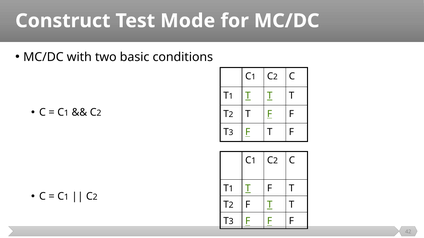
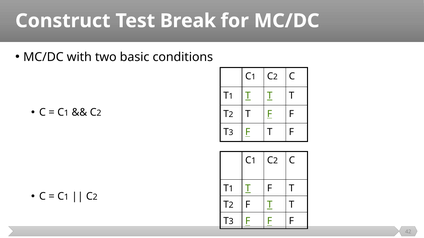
Mode: Mode -> Break (188, 21)
